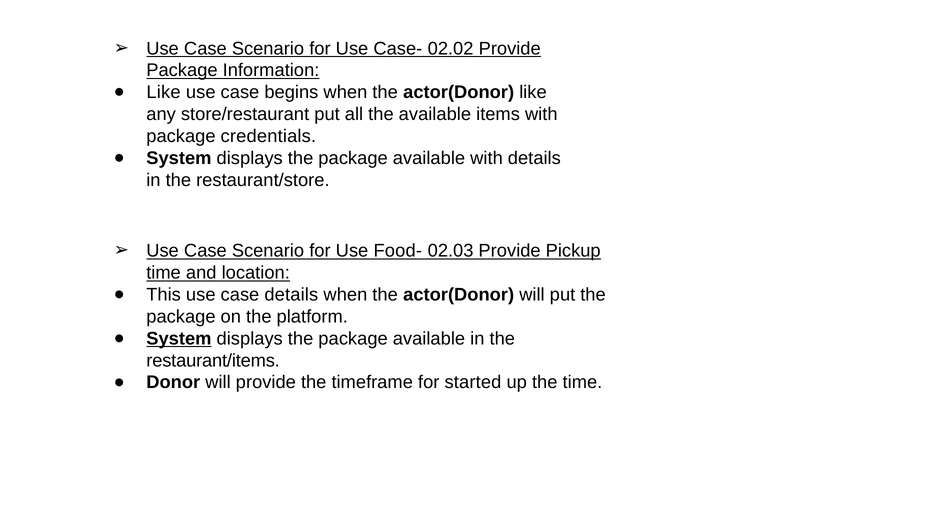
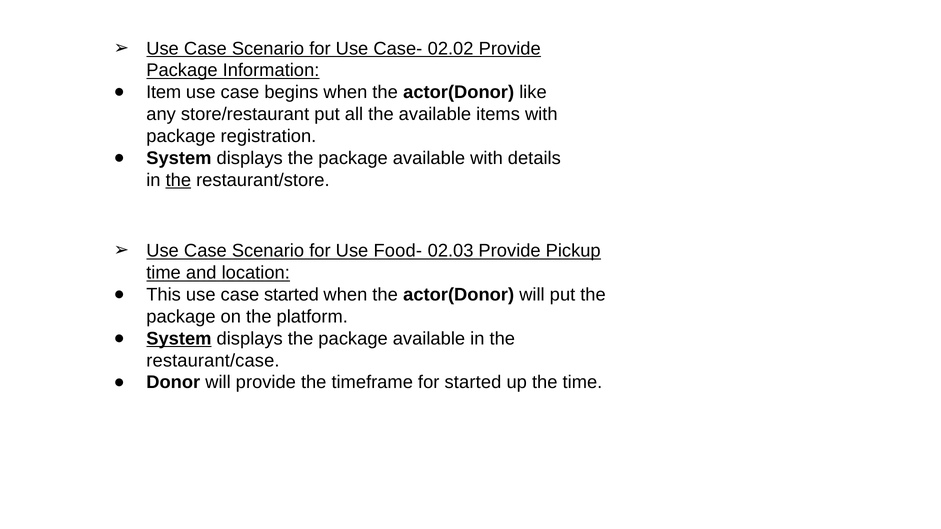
Like: Like -> Item (164, 92)
credentials: credentials -> registration (268, 136)
the underline: none -> present (178, 180)
case details: details -> started (291, 295)
restaurant/items: restaurant/items -> restaurant/case (213, 361)
